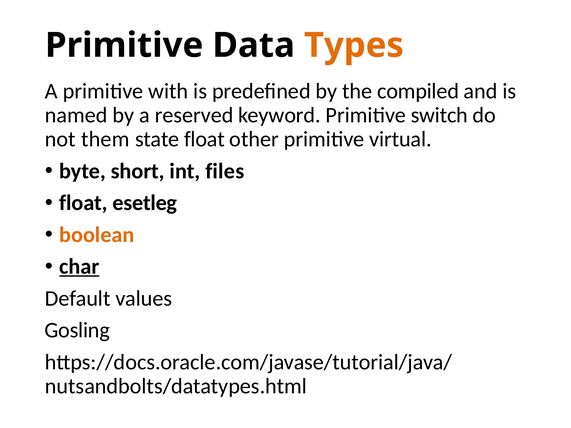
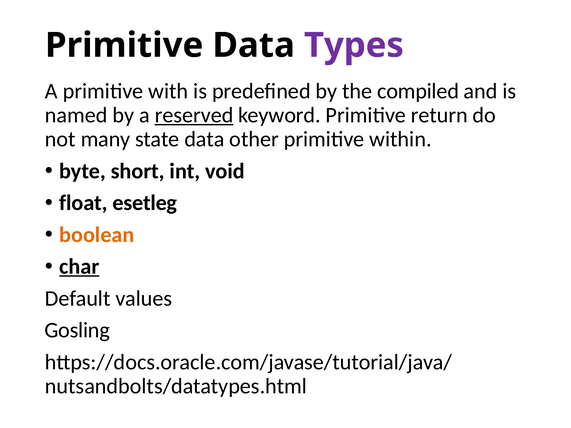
Types colour: orange -> purple (354, 45)
reserved underline: none -> present (194, 115)
switch: switch -> return (439, 115)
them: them -> many (105, 139)
state float: float -> data (204, 139)
virtual: virtual -> within (400, 139)
files: files -> void (225, 171)
